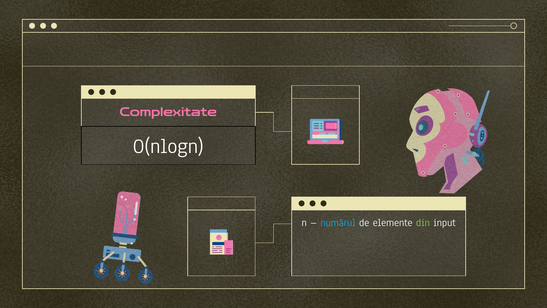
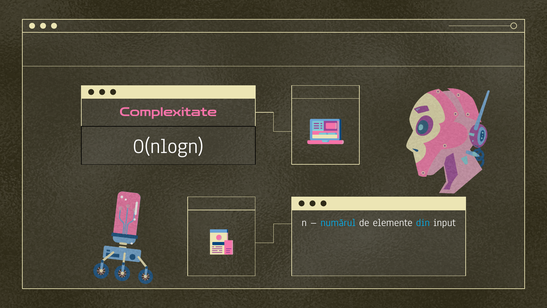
din colour: light green -> light blue (423, 222)
